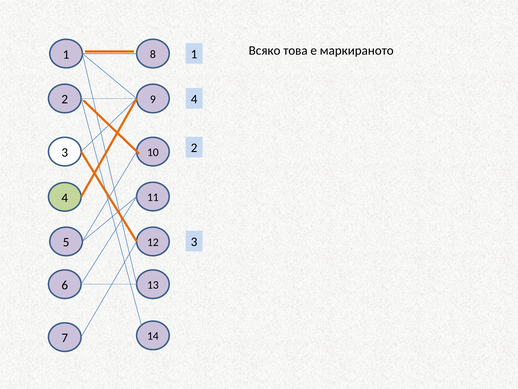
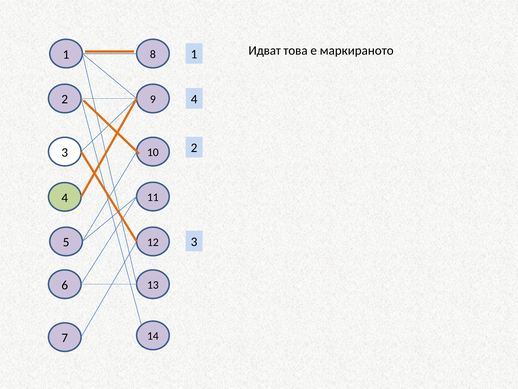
Всяко: Всяко -> Идват (265, 50)
